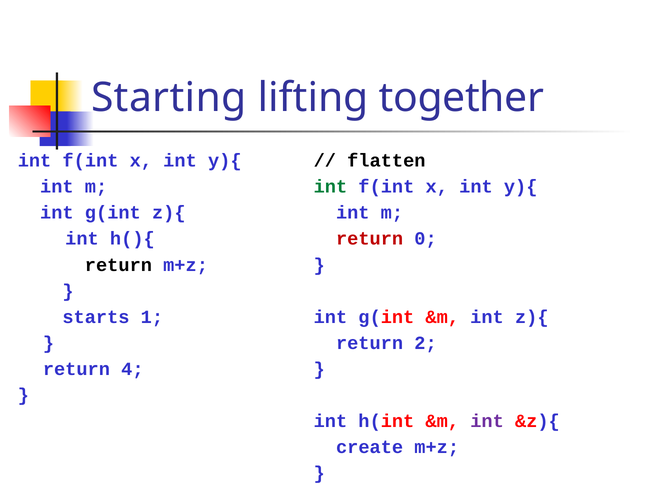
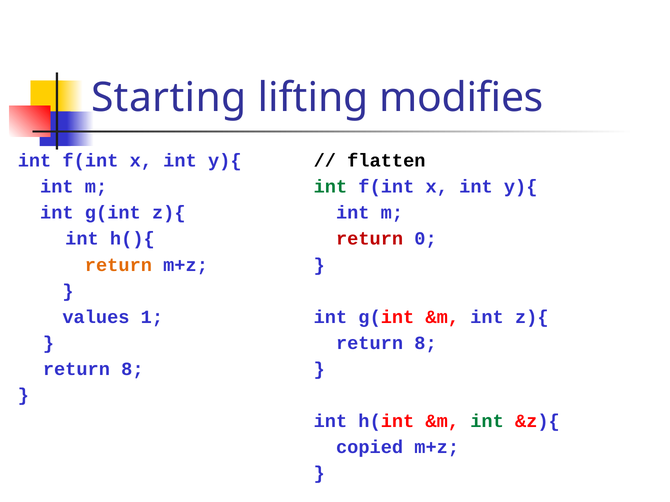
together: together -> modifies (461, 98)
return colour: black -> orange (118, 265)
starts: starts -> values (96, 317)
2: 2 -> 8 (426, 343)
4: 4 -> 8 (132, 369)
int colour: purple -> green (487, 422)
create: create -> copied (370, 448)
